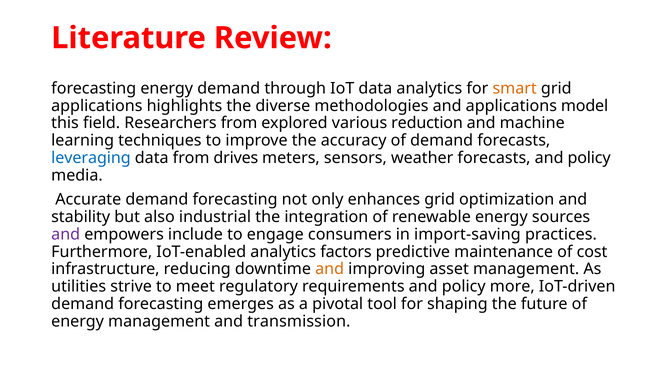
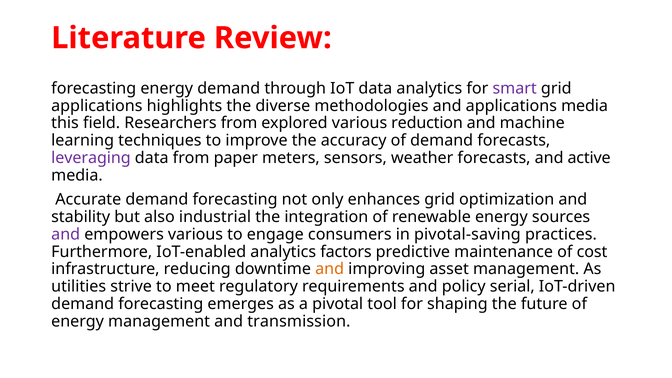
smart colour: orange -> purple (515, 88)
applications model: model -> media (585, 106)
leveraging colour: blue -> purple (91, 158)
drives: drives -> paper (236, 158)
forecasts and policy: policy -> active (589, 158)
empowers include: include -> various (195, 234)
import-saving: import-saving -> pivotal-saving (467, 234)
more: more -> serial (512, 287)
